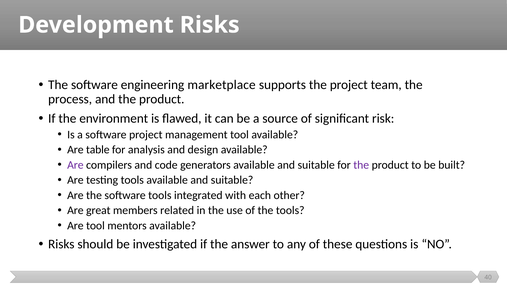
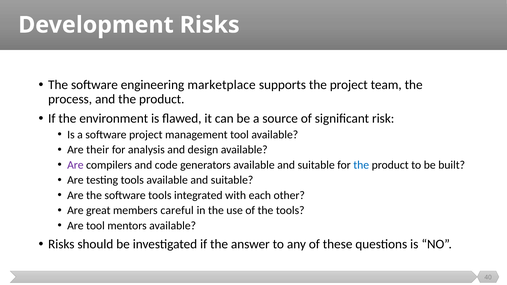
table: table -> their (98, 150)
the colour: purple -> blue (361, 165)
related: related -> careful (177, 211)
